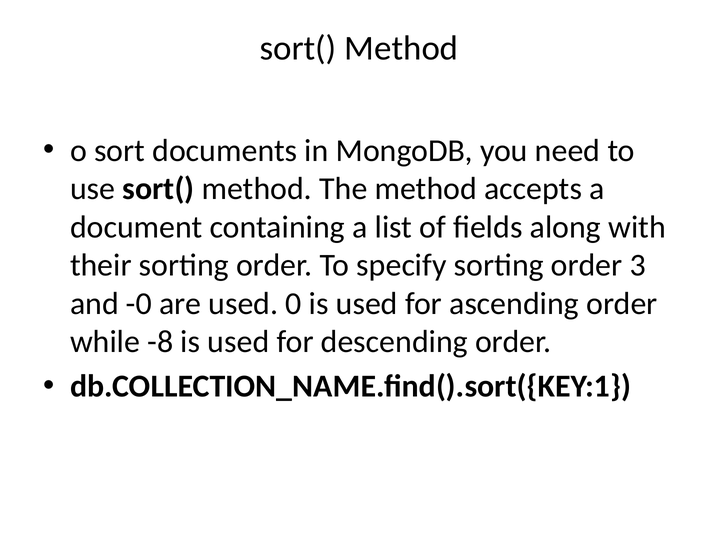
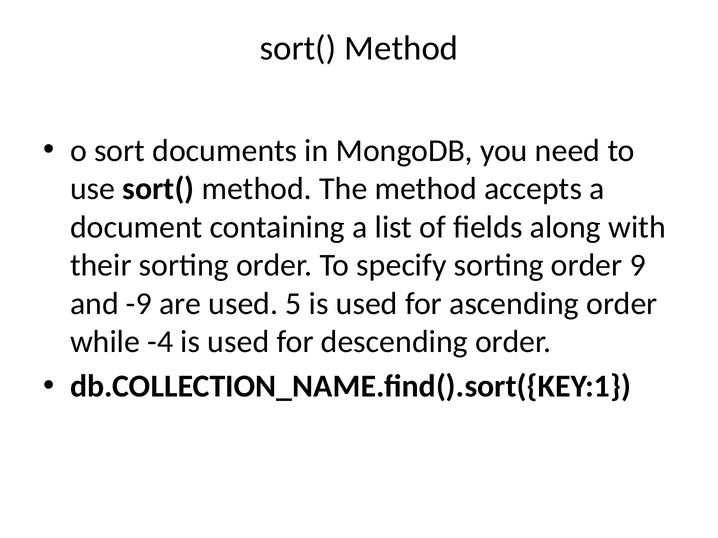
3: 3 -> 9 (638, 266)
-0: -0 -> -9 (139, 304)
0: 0 -> 5 (293, 304)
-8: -8 -> -4 (160, 342)
